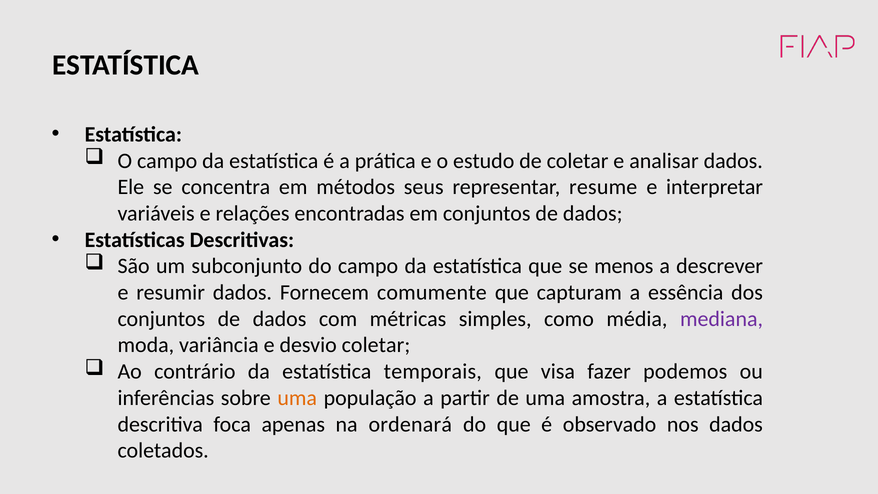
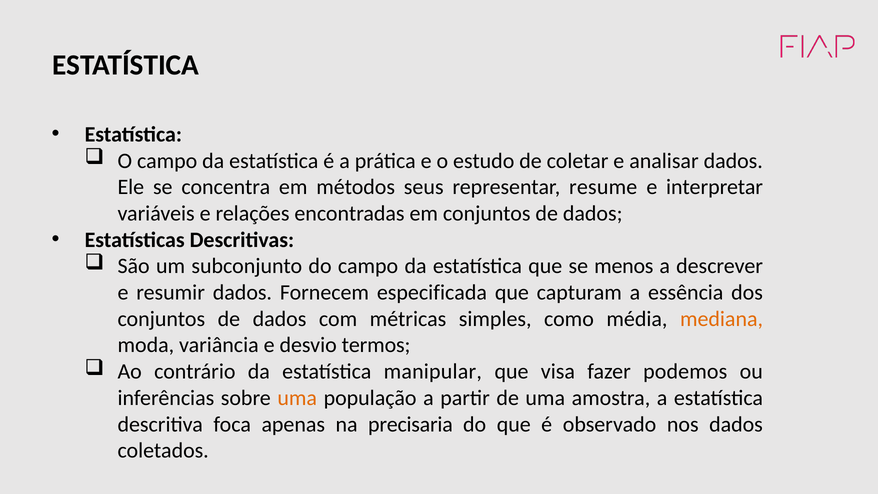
comumente: comumente -> especificada (432, 292)
mediana colour: purple -> orange (722, 319)
desvio coletar: coletar -> termos (376, 345)
temporais: temporais -> manipular (433, 371)
ordenará: ordenará -> precisaria (410, 424)
